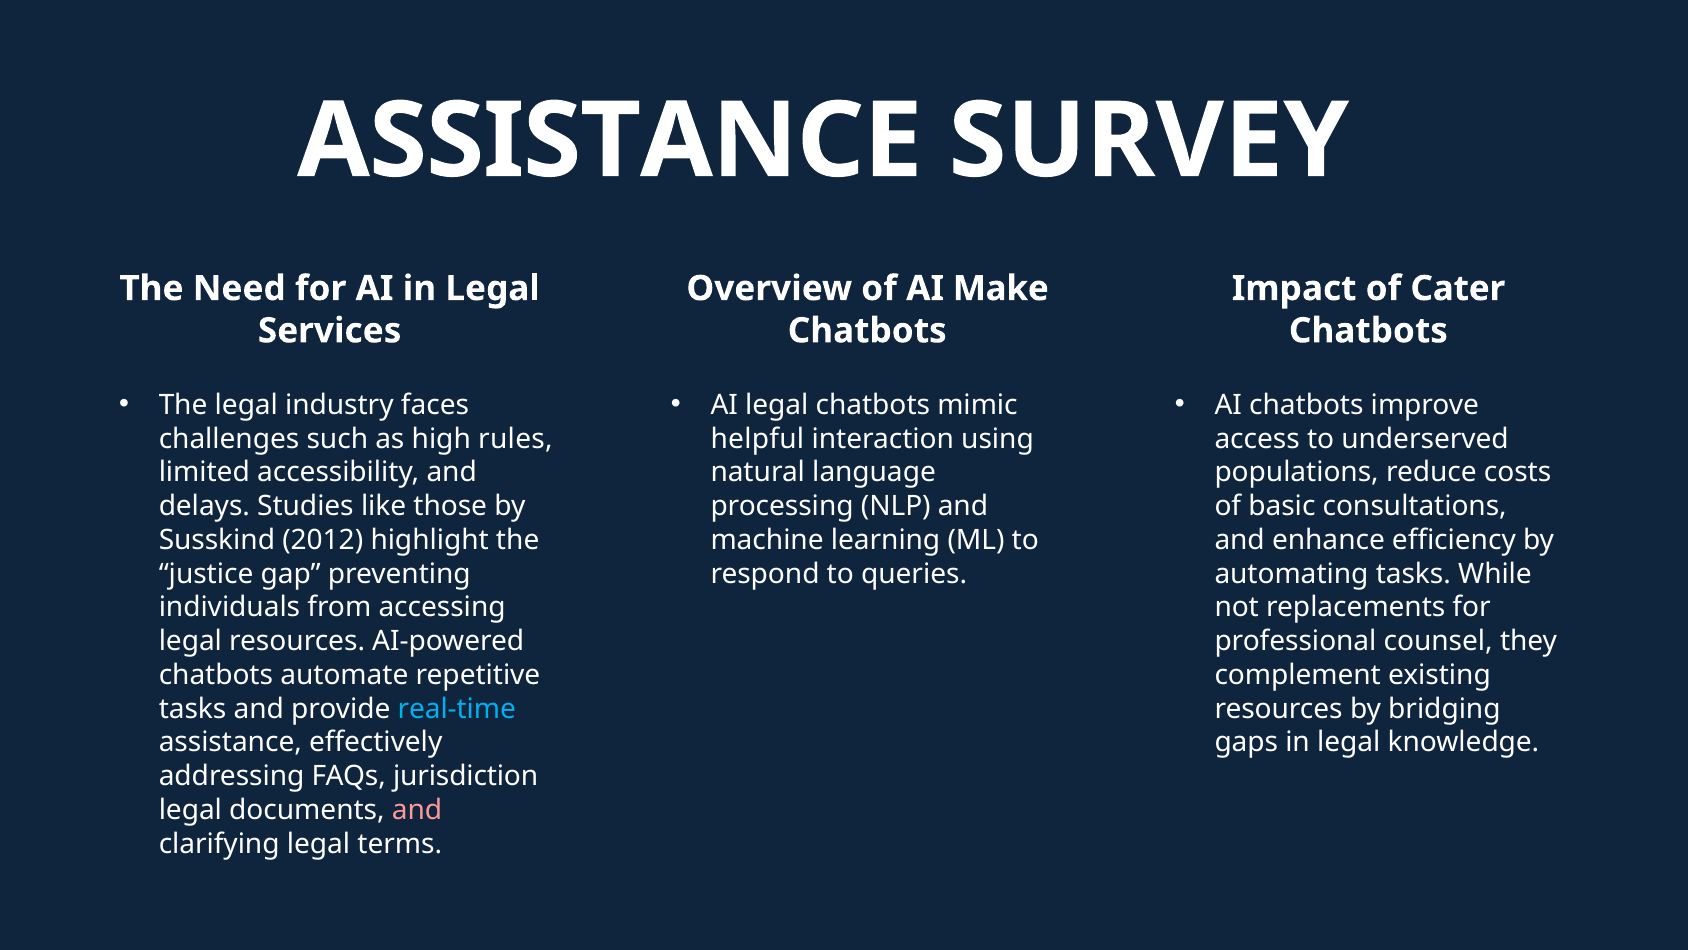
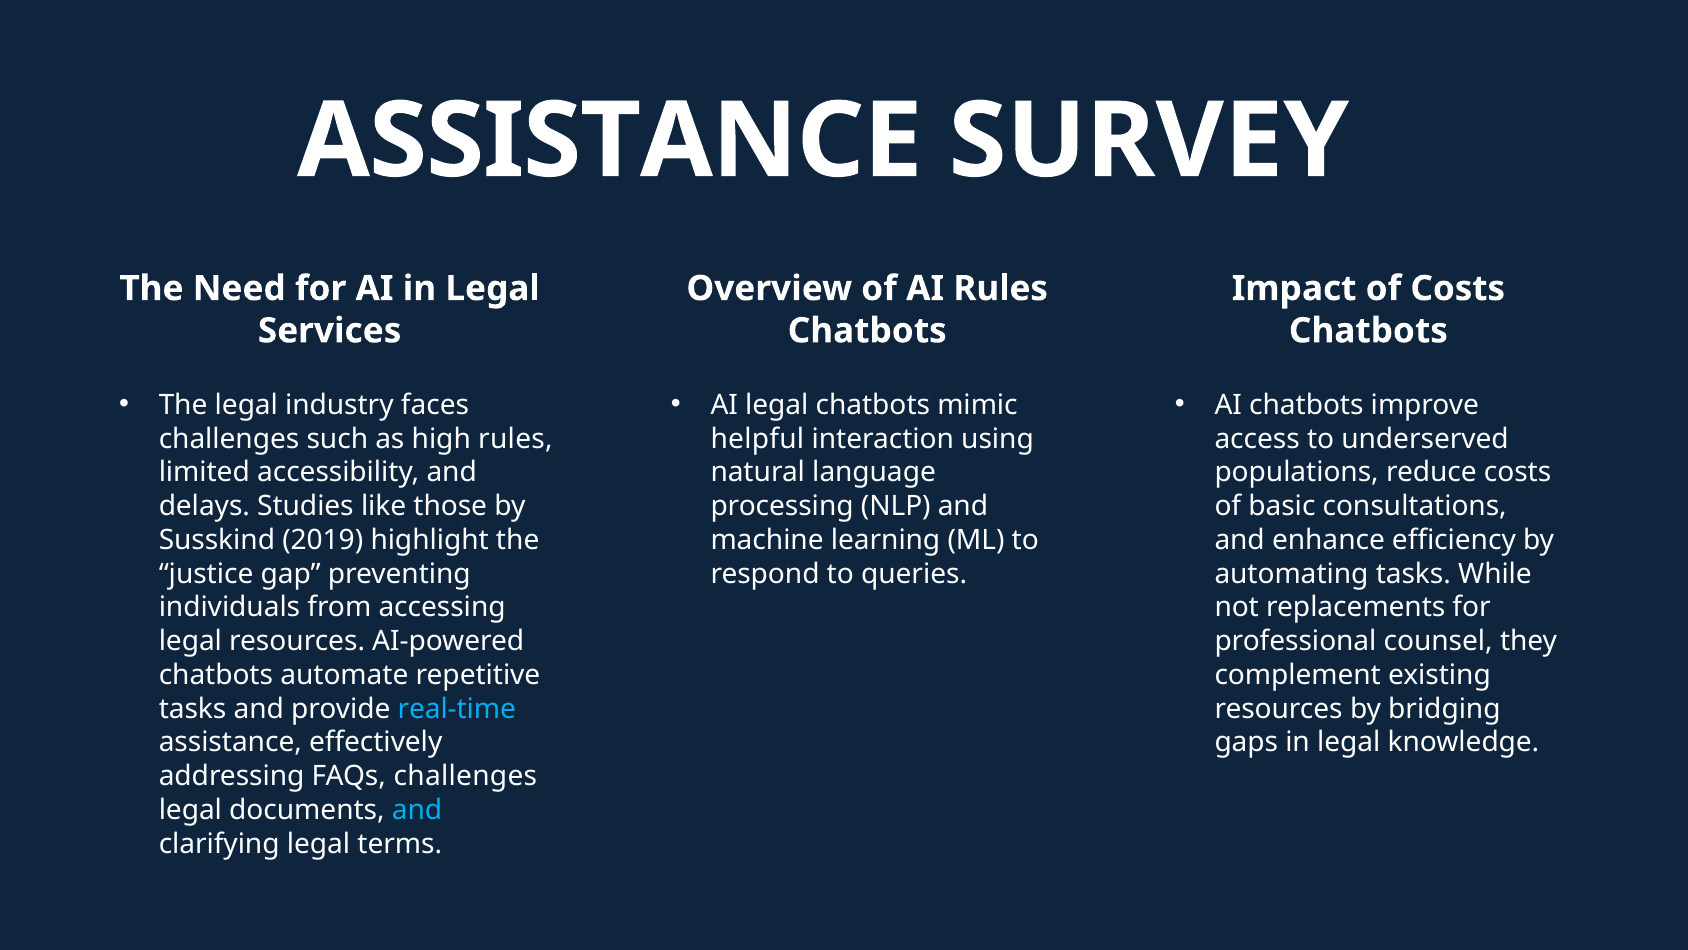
AI Make: Make -> Rules (1001, 288)
of Cater: Cater -> Costs (1458, 288)
2012: 2012 -> 2019 (323, 540)
FAQs jurisdiction: jurisdiction -> challenges (465, 776)
and colour: pink -> light blue (417, 810)
